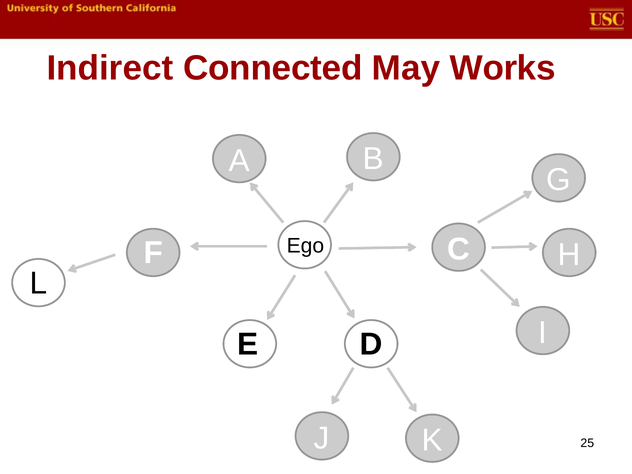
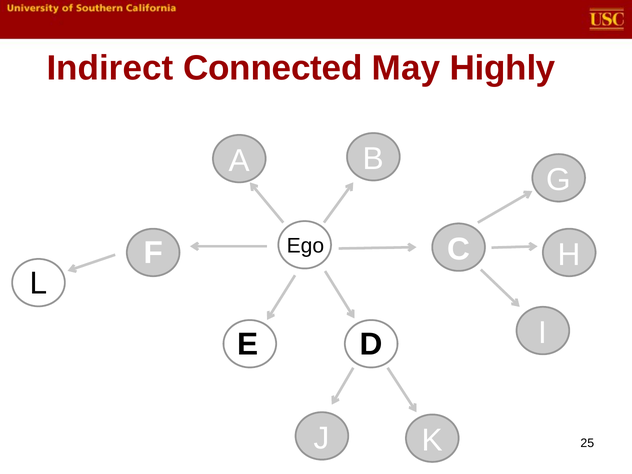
Works: Works -> Highly (503, 68)
